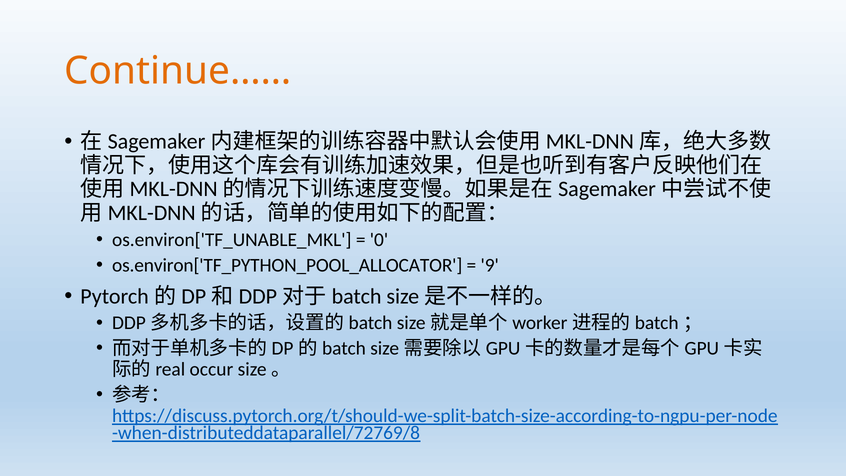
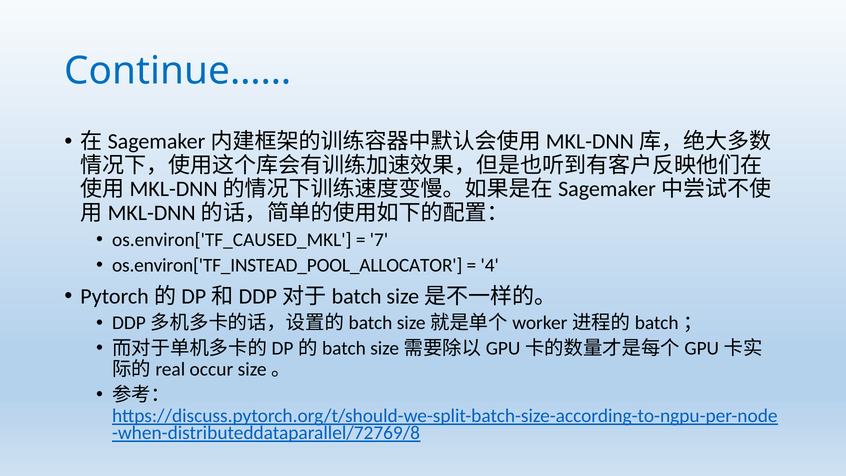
Continue…… colour: orange -> blue (178, 71)
os.environ['TF_UNABLE_MKL: os.environ['TF_UNABLE_MKL -> os.environ['TF_CAUSED_MKL (232, 240)
0: 0 -> 7 (379, 240)
os.environ['TF_PYTHON_POOL_ALLOCATOR: os.environ['TF_PYTHON_POOL_ALLOCATOR -> os.environ['TF_INSTEAD_POOL_ALLOCATOR (287, 265)
9: 9 -> 4 (490, 265)
